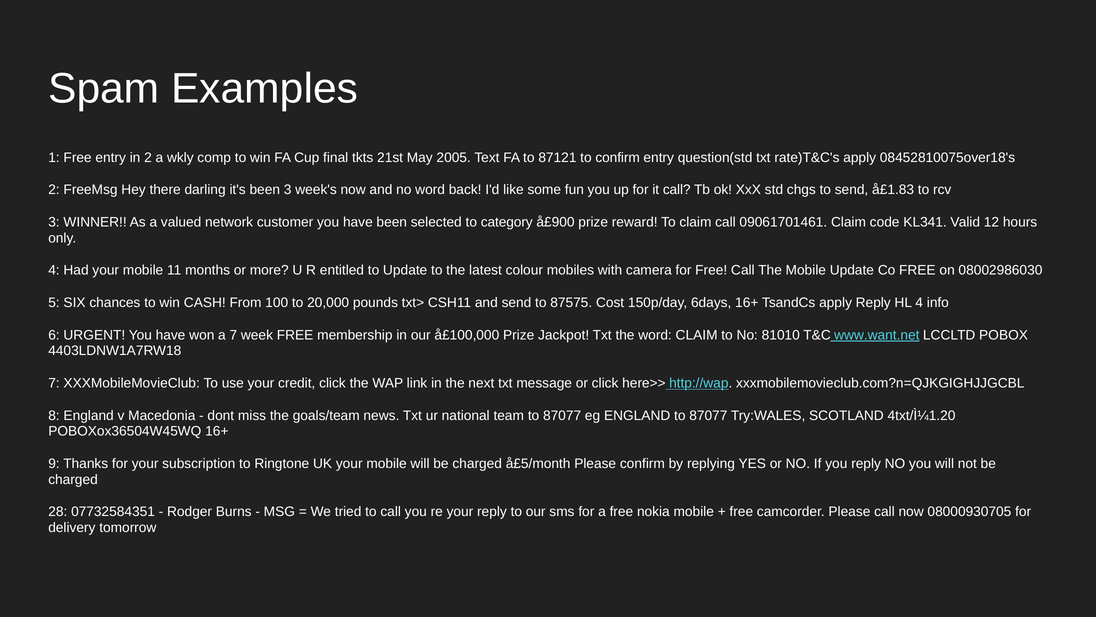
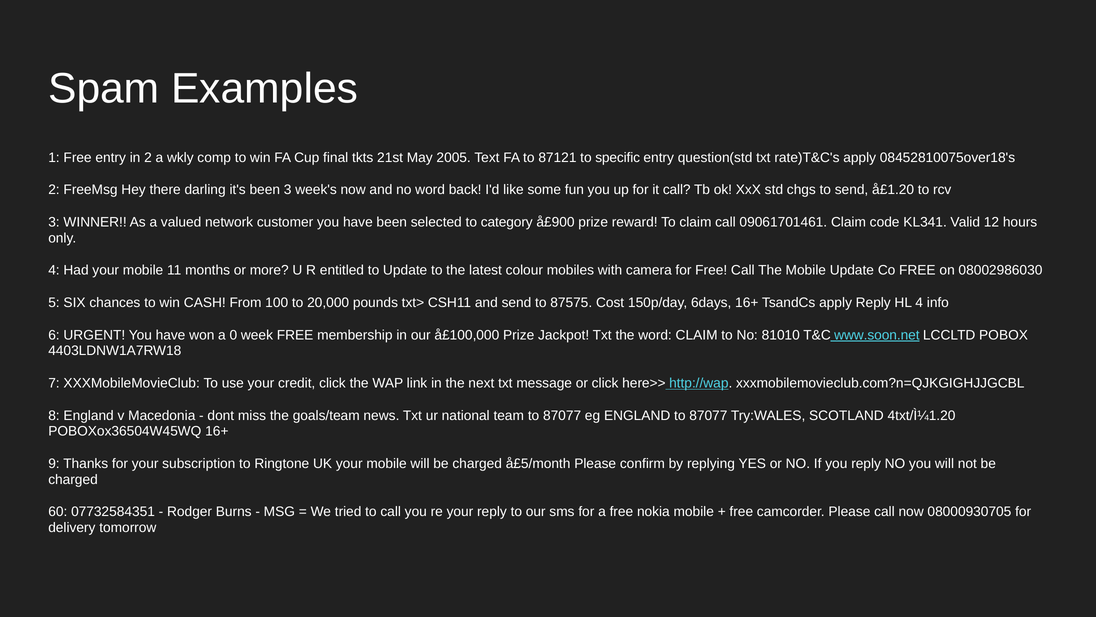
to confirm: confirm -> specific (618, 157)
å£1.83: å£1.83 -> å£1.20 (893, 190)
a 7: 7 -> 0 (233, 335)
www.want.net: www.want.net -> www.soon.net (877, 335)
28: 28 -> 60 (58, 511)
